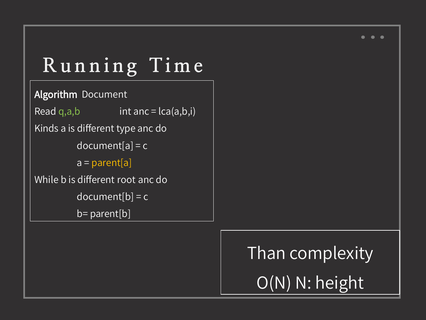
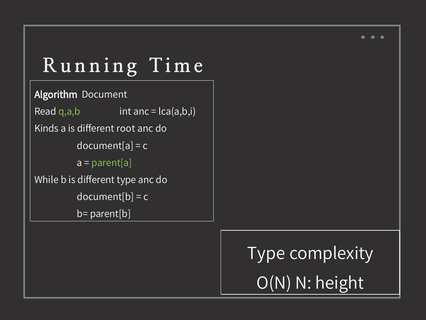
type: type -> root (126, 129)
parent[a colour: yellow -> light green (112, 163)
different root: root -> type (127, 180)
Than: Than -> Type (266, 253)
